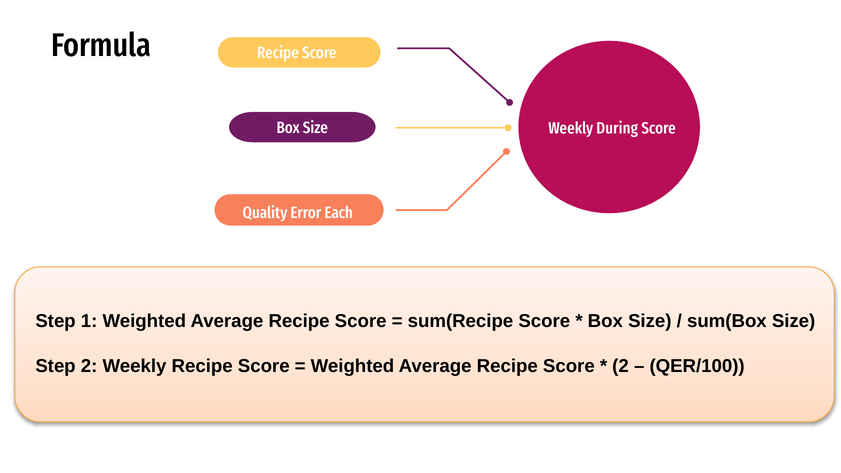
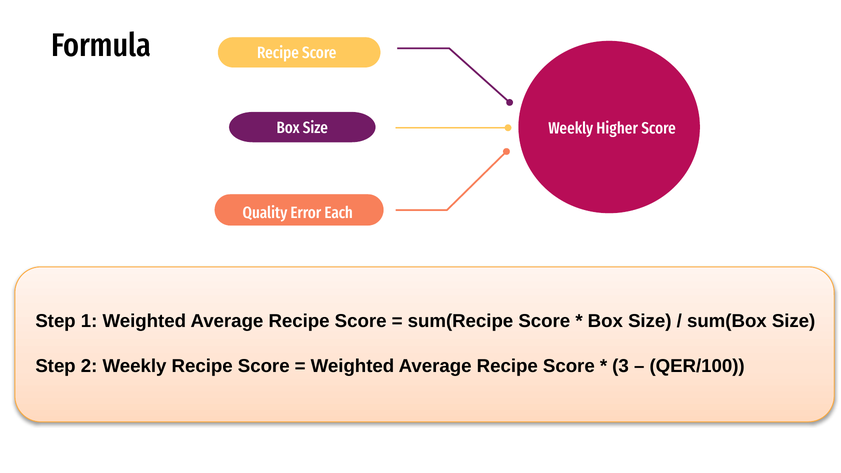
During: During -> Higher (617, 128)
2: 2 -> 3 (621, 366)
